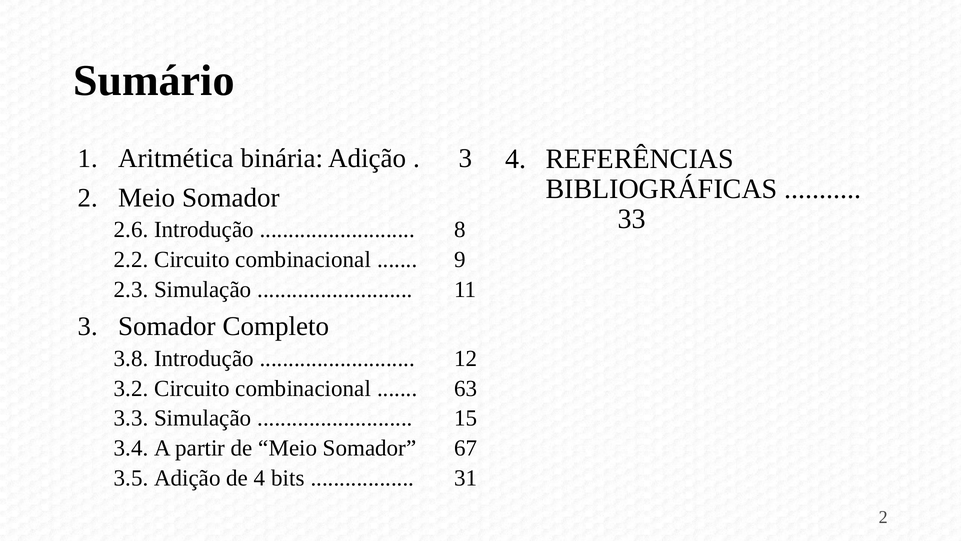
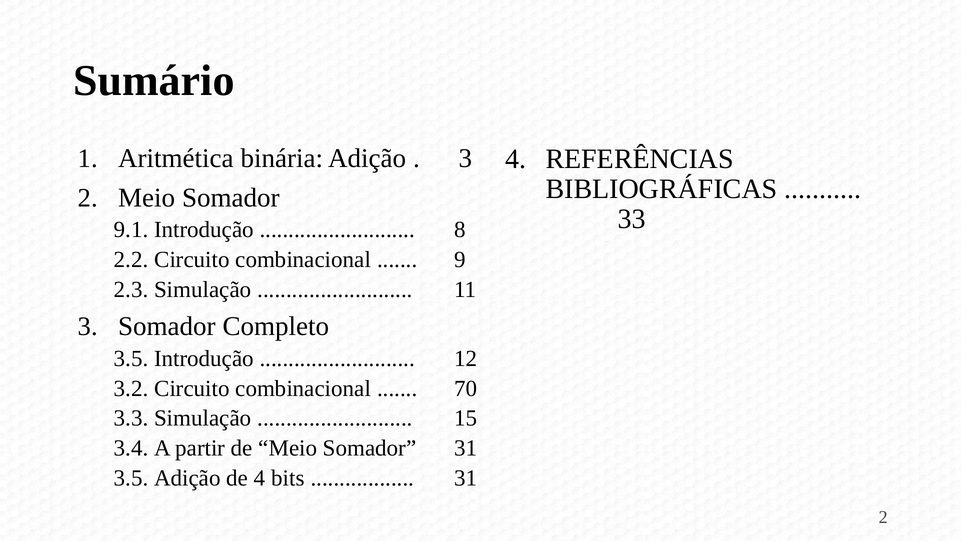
2.6: 2.6 -> 9.1 (131, 229)
3.8: 3.8 -> 3.5 (131, 358)
63: 63 -> 70 (466, 388)
Somador 67: 67 -> 31 (466, 448)
